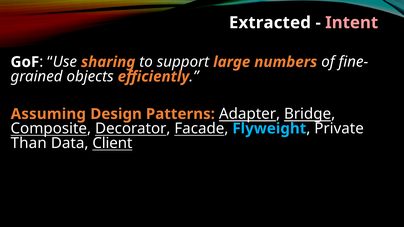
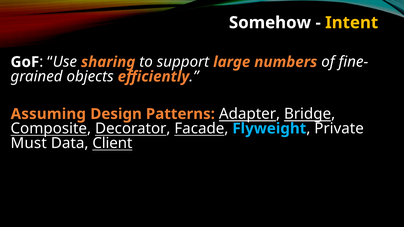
Extracted: Extracted -> Somehow (270, 23)
Intent colour: pink -> yellow (352, 23)
Than: Than -> Must (29, 143)
